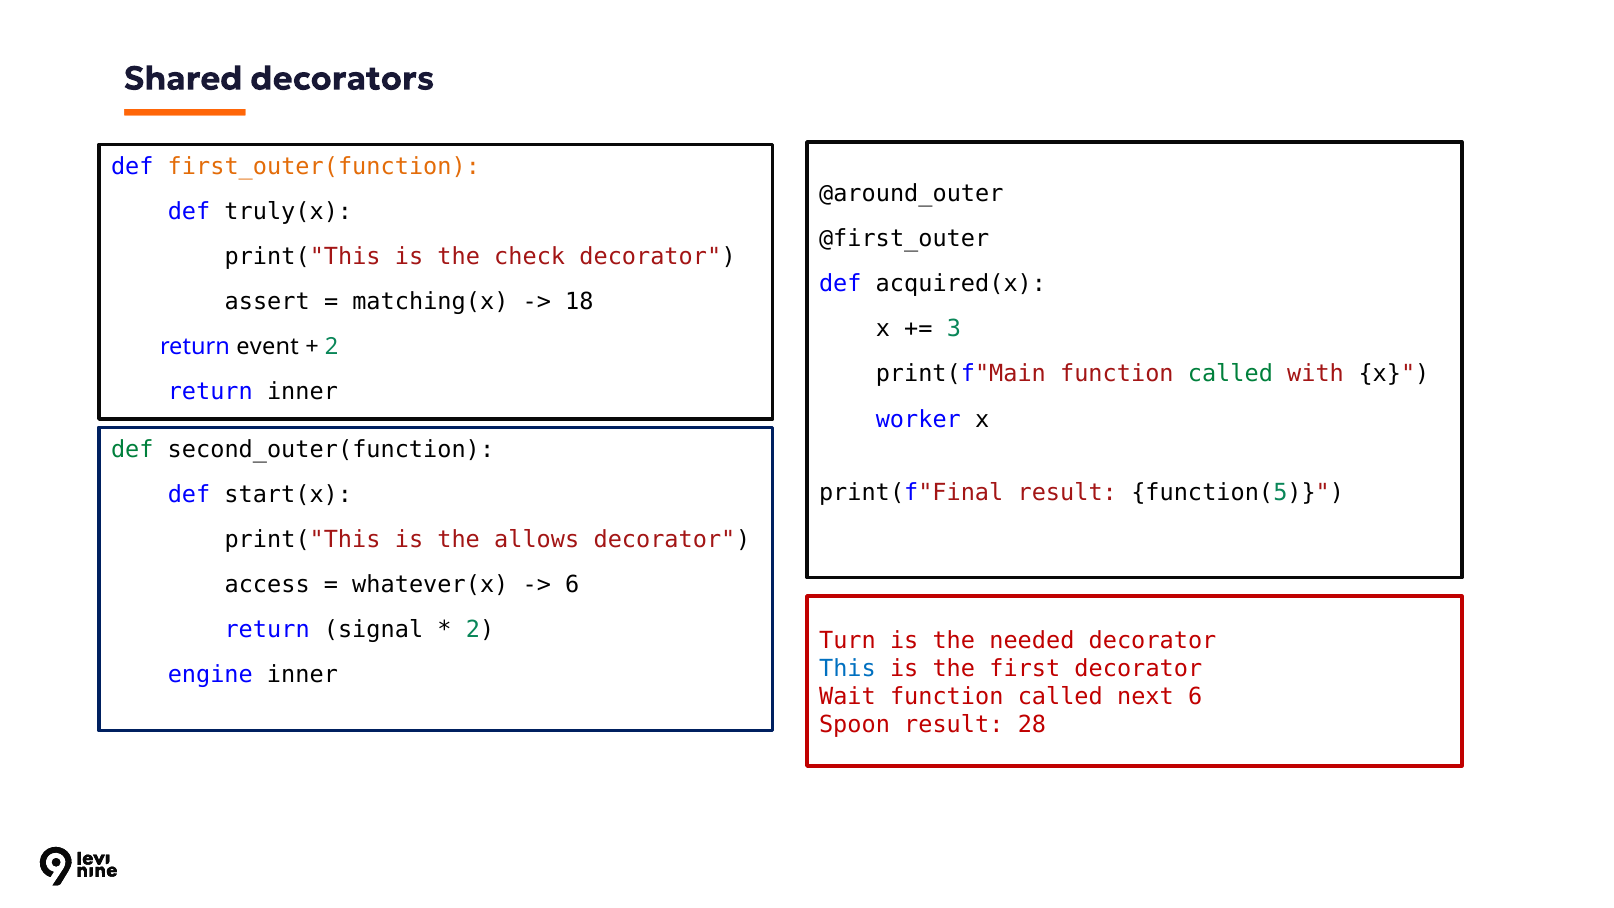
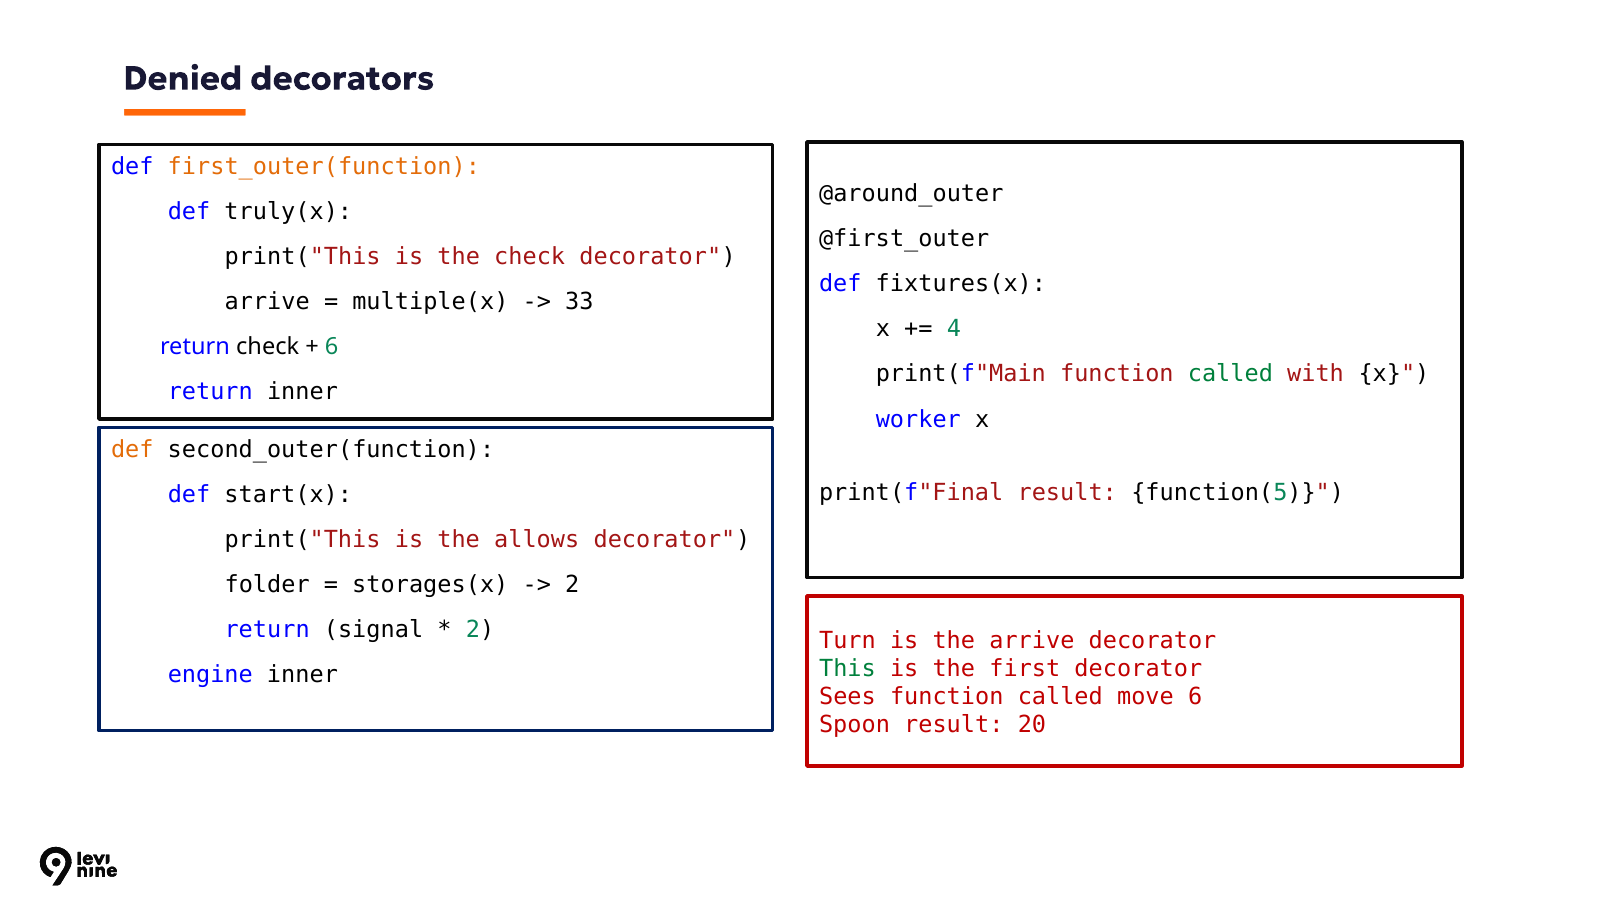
Shared: Shared -> Denied (183, 79)
acquired(x: acquired(x -> fixtures(x (961, 284)
assert: assert -> arrive (267, 302)
matching(x: matching(x -> multiple(x (430, 302)
18: 18 -> 33 (579, 302)
3: 3 -> 4 (954, 329)
return event: event -> check (268, 347)
2: 2 -> 6 (332, 347)
def colour: green -> orange (132, 450)
access: access -> folder (267, 585)
whatever(x: whatever(x -> storages(x (430, 585)
6: 6 -> 2 (572, 585)
the needed: needed -> arrive (1032, 640)
This colour: blue -> green (847, 668)
Wait: Wait -> Sees (847, 697)
next: next -> move (1145, 697)
28: 28 -> 20 (1032, 725)
